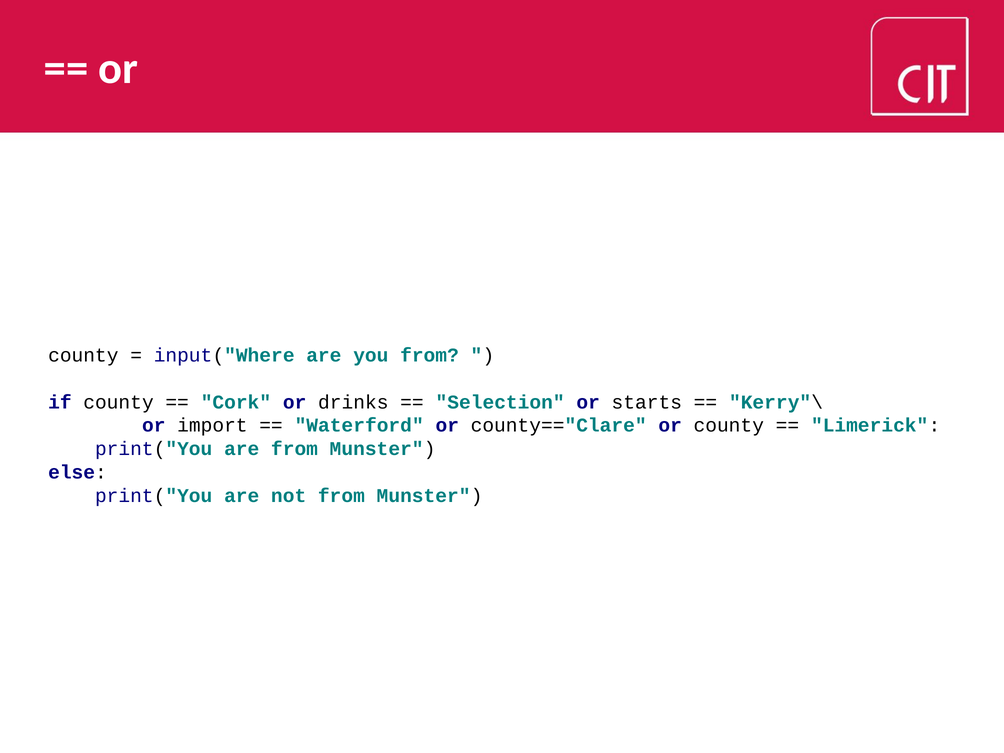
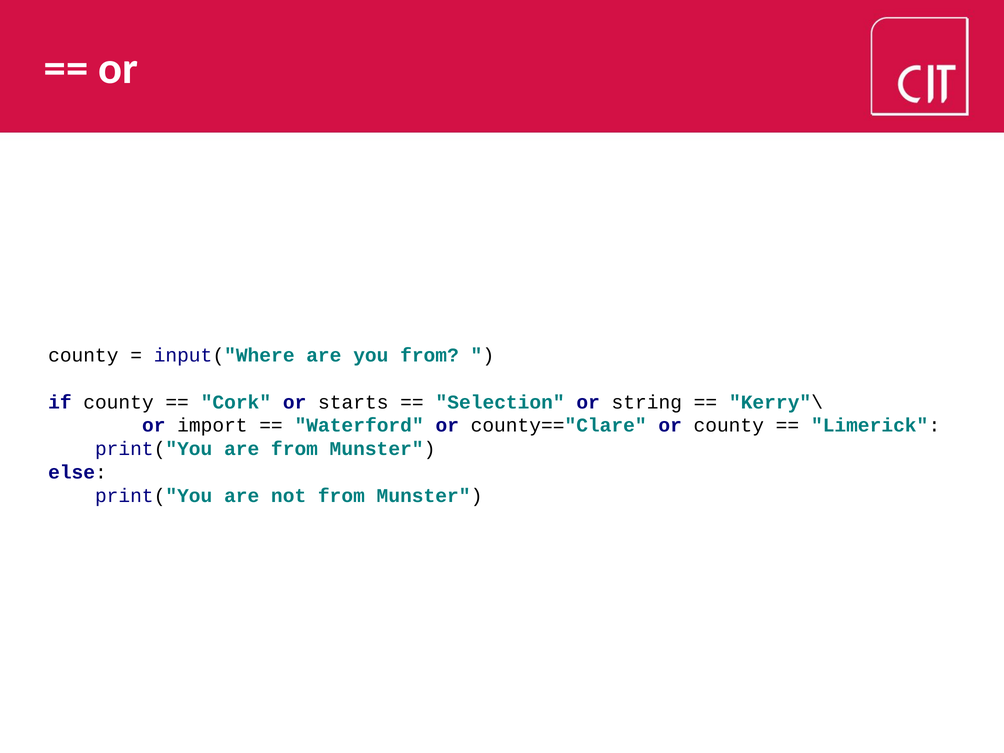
drinks: drinks -> starts (353, 402)
starts: starts -> string (647, 402)
